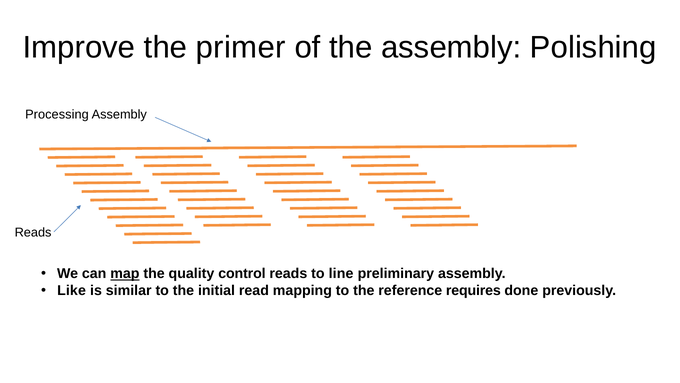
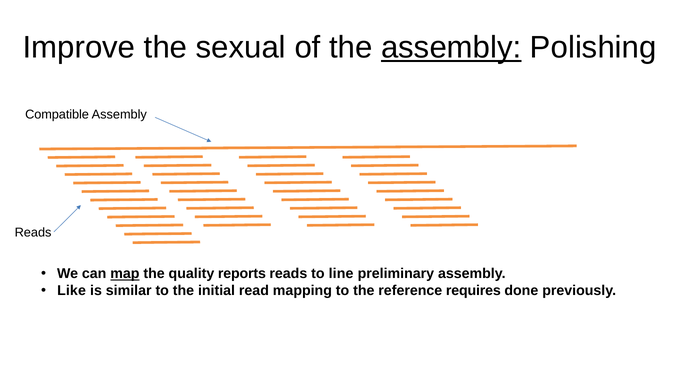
primer: primer -> sexual (241, 47)
assembly underline: none -> present (451, 47)
Processing: Processing -> Compatible (57, 115)
control: control -> reports (242, 273)
